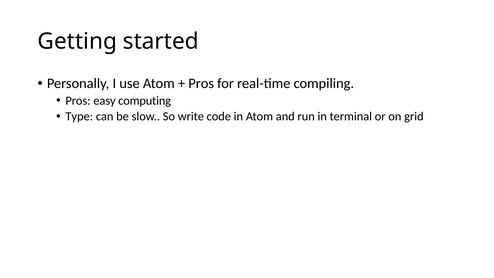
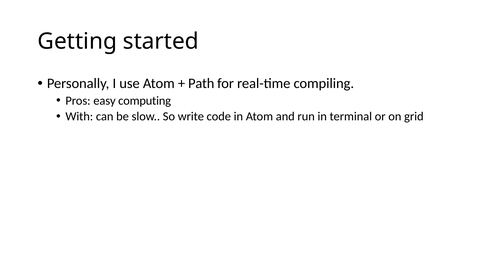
Pros: Pros -> Path (201, 84)
Type: Type -> With (79, 116)
